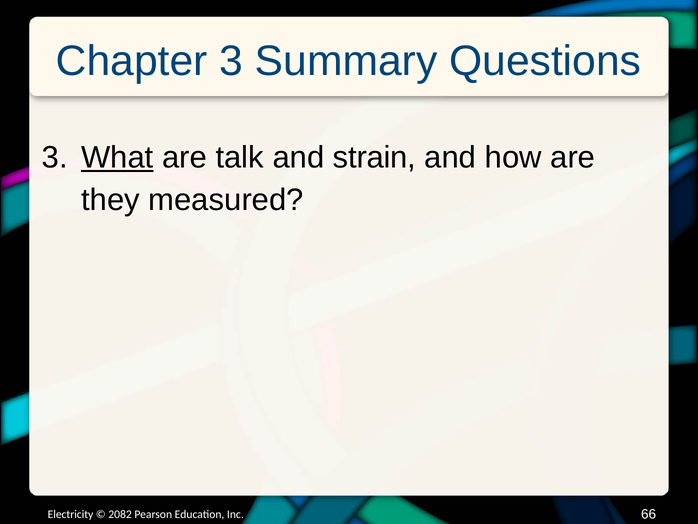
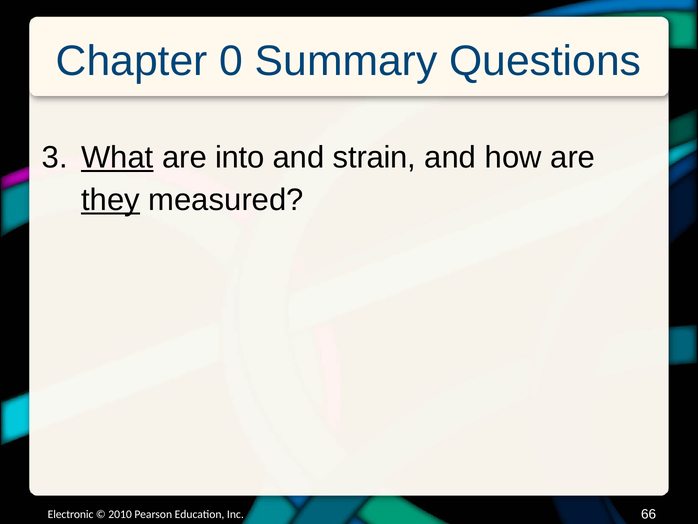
Chapter 3: 3 -> 0 (231, 61)
talk: talk -> into (240, 157)
they underline: none -> present (110, 200)
Electricity: Electricity -> Electronic (71, 514)
2082: 2082 -> 2010 (120, 514)
